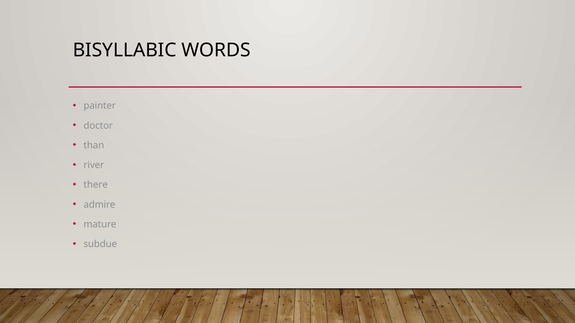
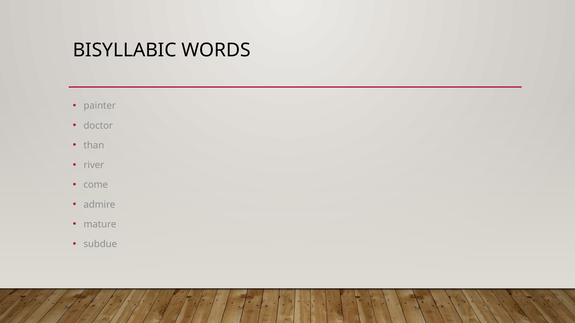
there: there -> come (96, 185)
